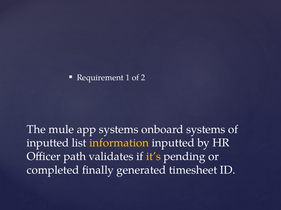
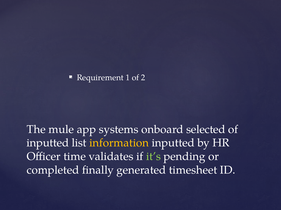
onboard systems: systems -> selected (206, 130)
path: path -> time (75, 157)
it’s colour: yellow -> light green (153, 157)
